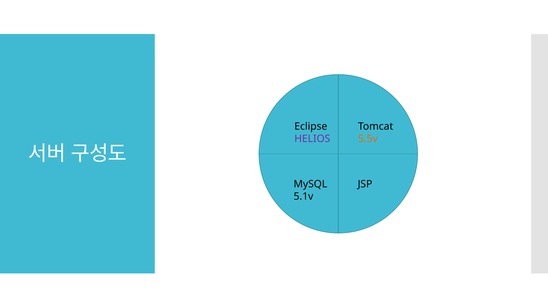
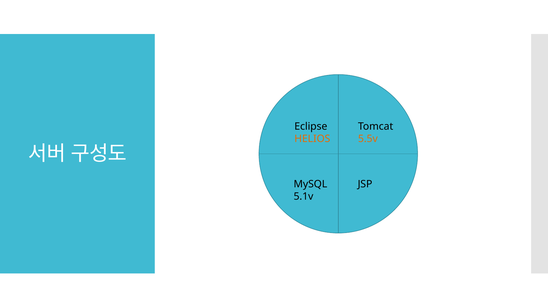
HELIOS colour: purple -> orange (312, 139)
